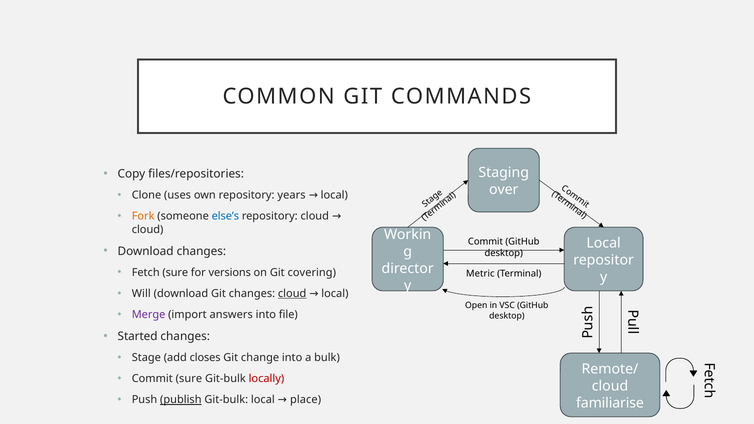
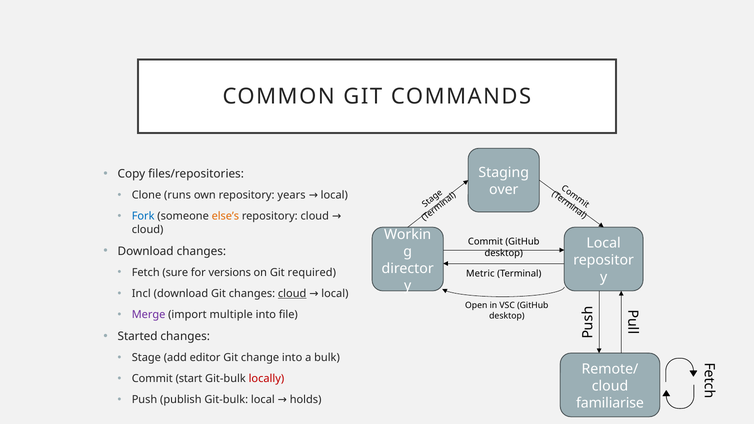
uses: uses -> runs (178, 195)
Fork colour: orange -> blue (143, 216)
else’s colour: blue -> orange (225, 216)
covering: covering -> required (312, 273)
Will: Will -> Incl (141, 294)
answers: answers -> multiple (231, 315)
closes: closes -> editor (205, 358)
Commit sure: sure -> start (189, 379)
publish underline: present -> none (181, 400)
place: place -> holds (306, 400)
